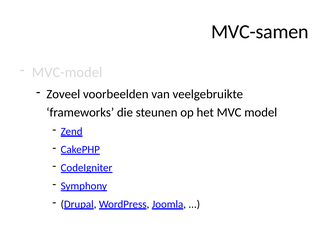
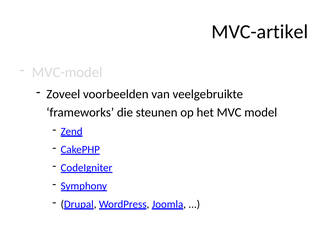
MVC-samen: MVC-samen -> MVC-artikel (260, 32)
